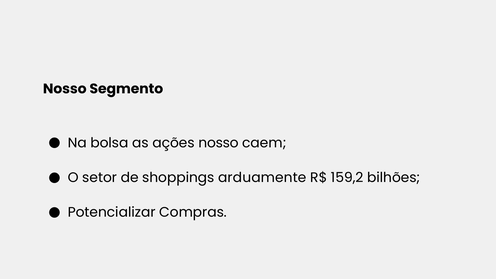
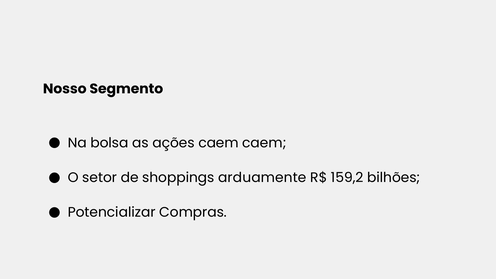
ações nosso: nosso -> caem (218, 143)
